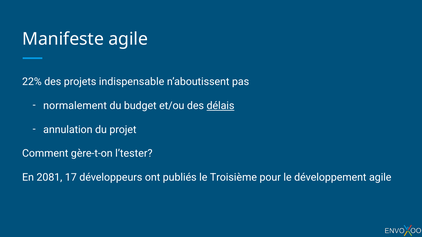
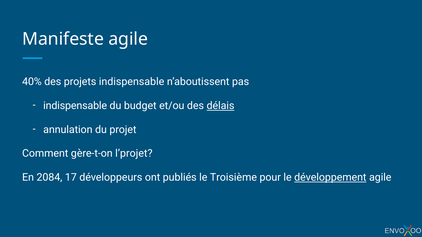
22%: 22% -> 40% (32, 82)
normalement: normalement -> indispensable (75, 106)
l’tester: l’tester -> l’projet (134, 154)
2081: 2081 -> 2084 (49, 178)
développement underline: none -> present (330, 178)
